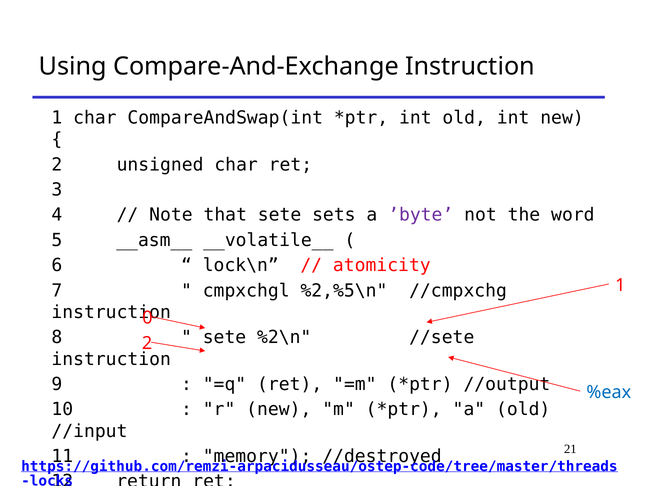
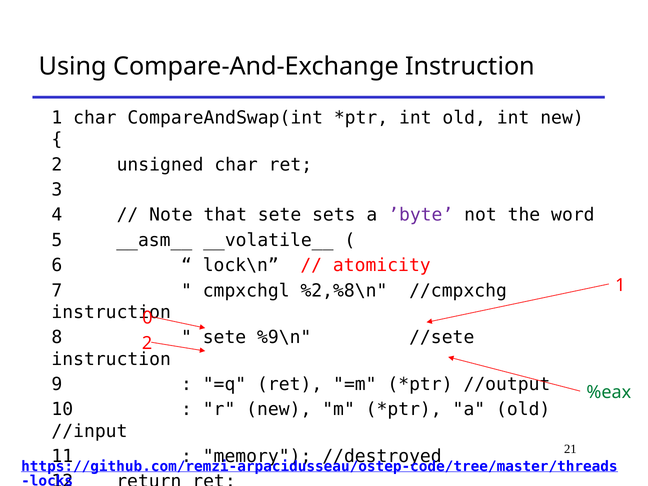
%2,%5\n: %2,%5\n -> %2,%8\n (344, 291)
%2\n: %2\n -> %9\n (284, 337)
%eax colour: blue -> green (609, 392)
